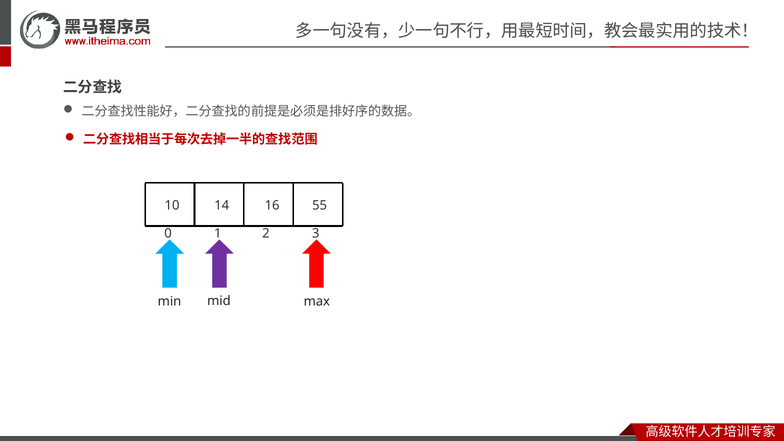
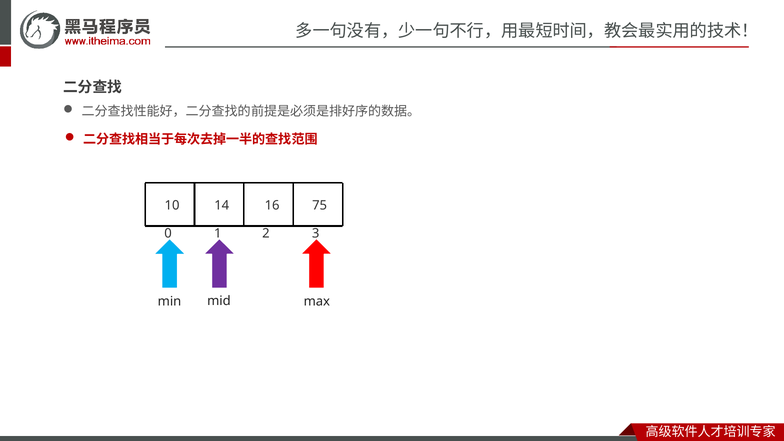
55: 55 -> 75 (320, 205)
